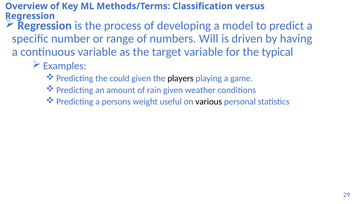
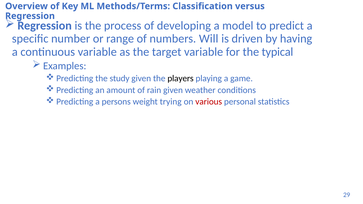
could: could -> study (120, 78)
useful: useful -> trying (171, 102)
various colour: black -> red (209, 102)
